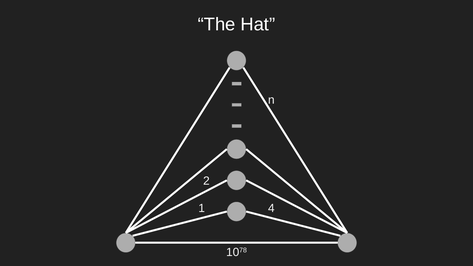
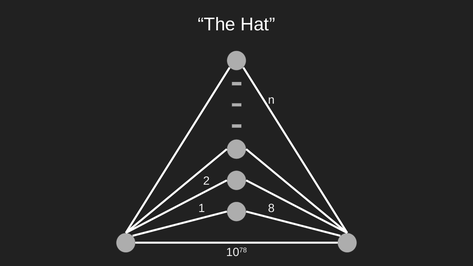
4: 4 -> 8 (271, 208)
